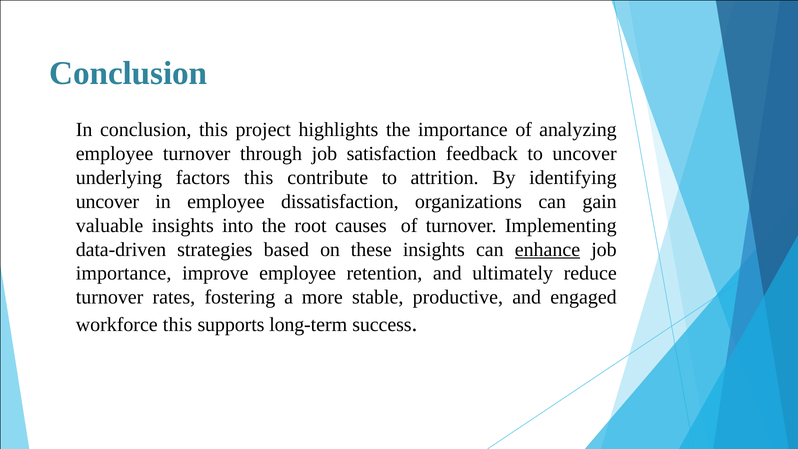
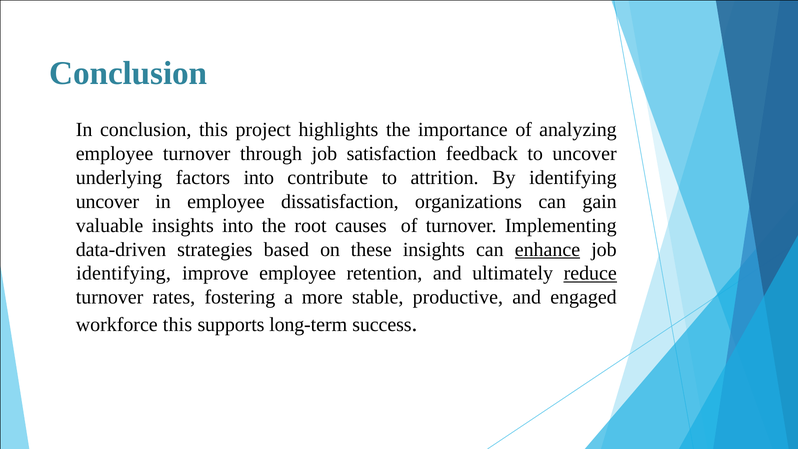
factors this: this -> into (259, 178)
importance: importance -> identifying (124, 273)
reduce underline: none -> present (590, 273)
